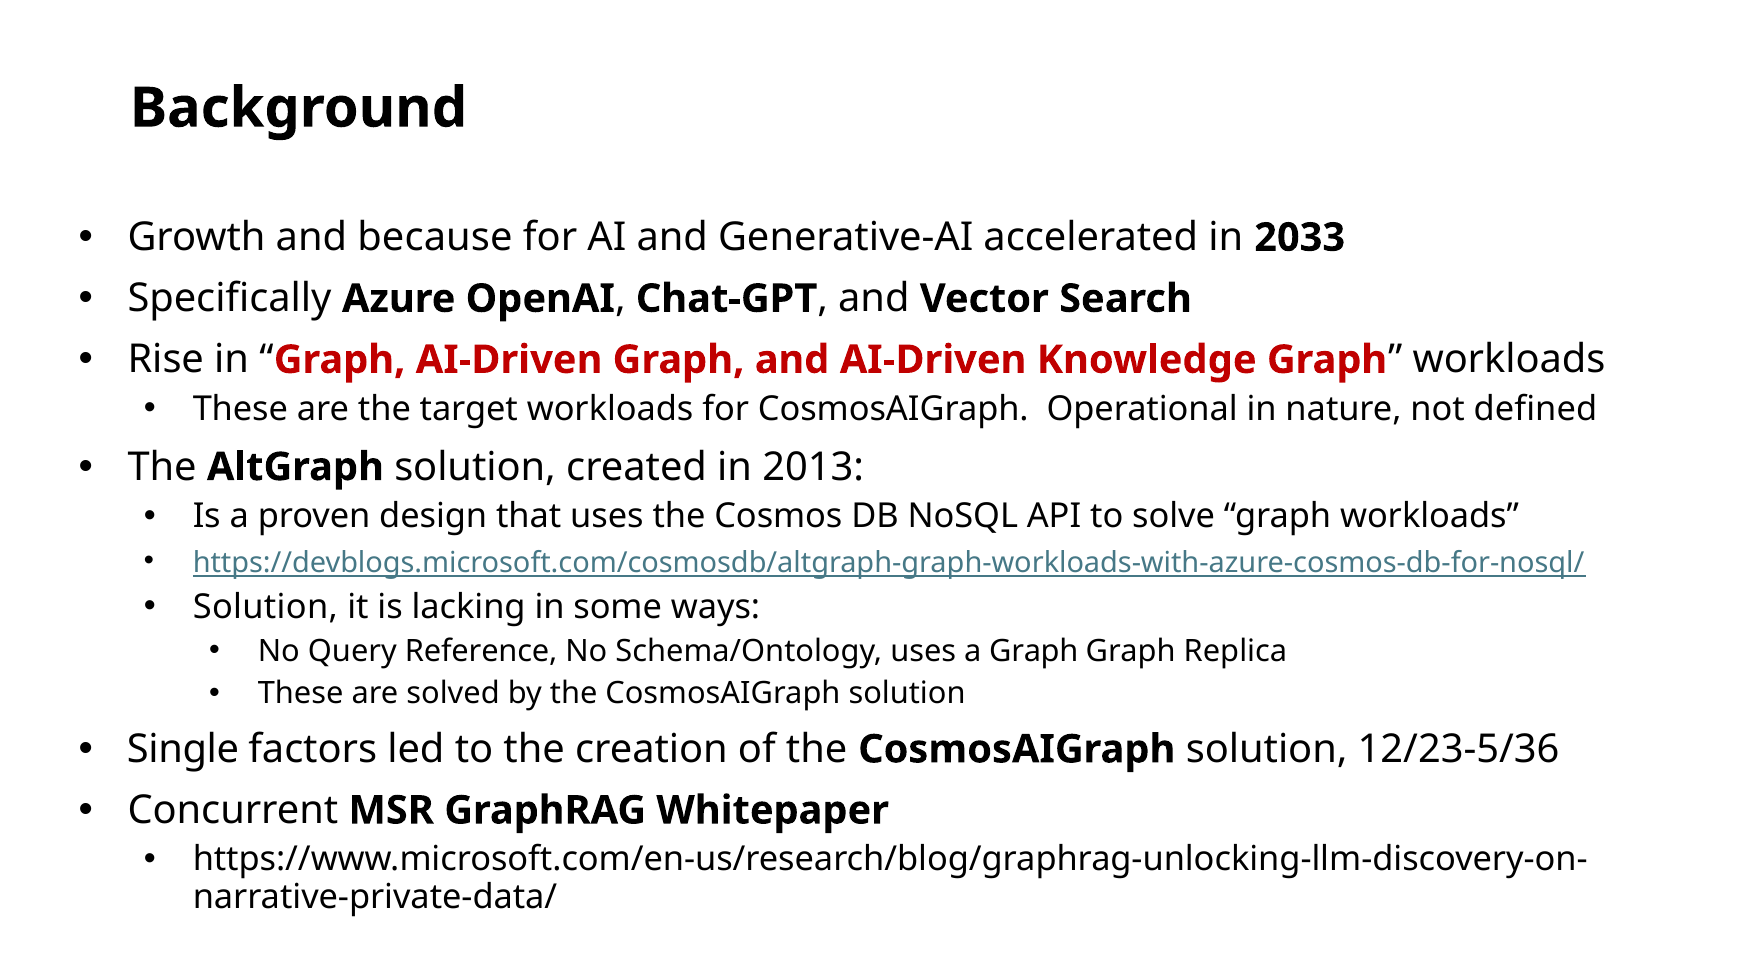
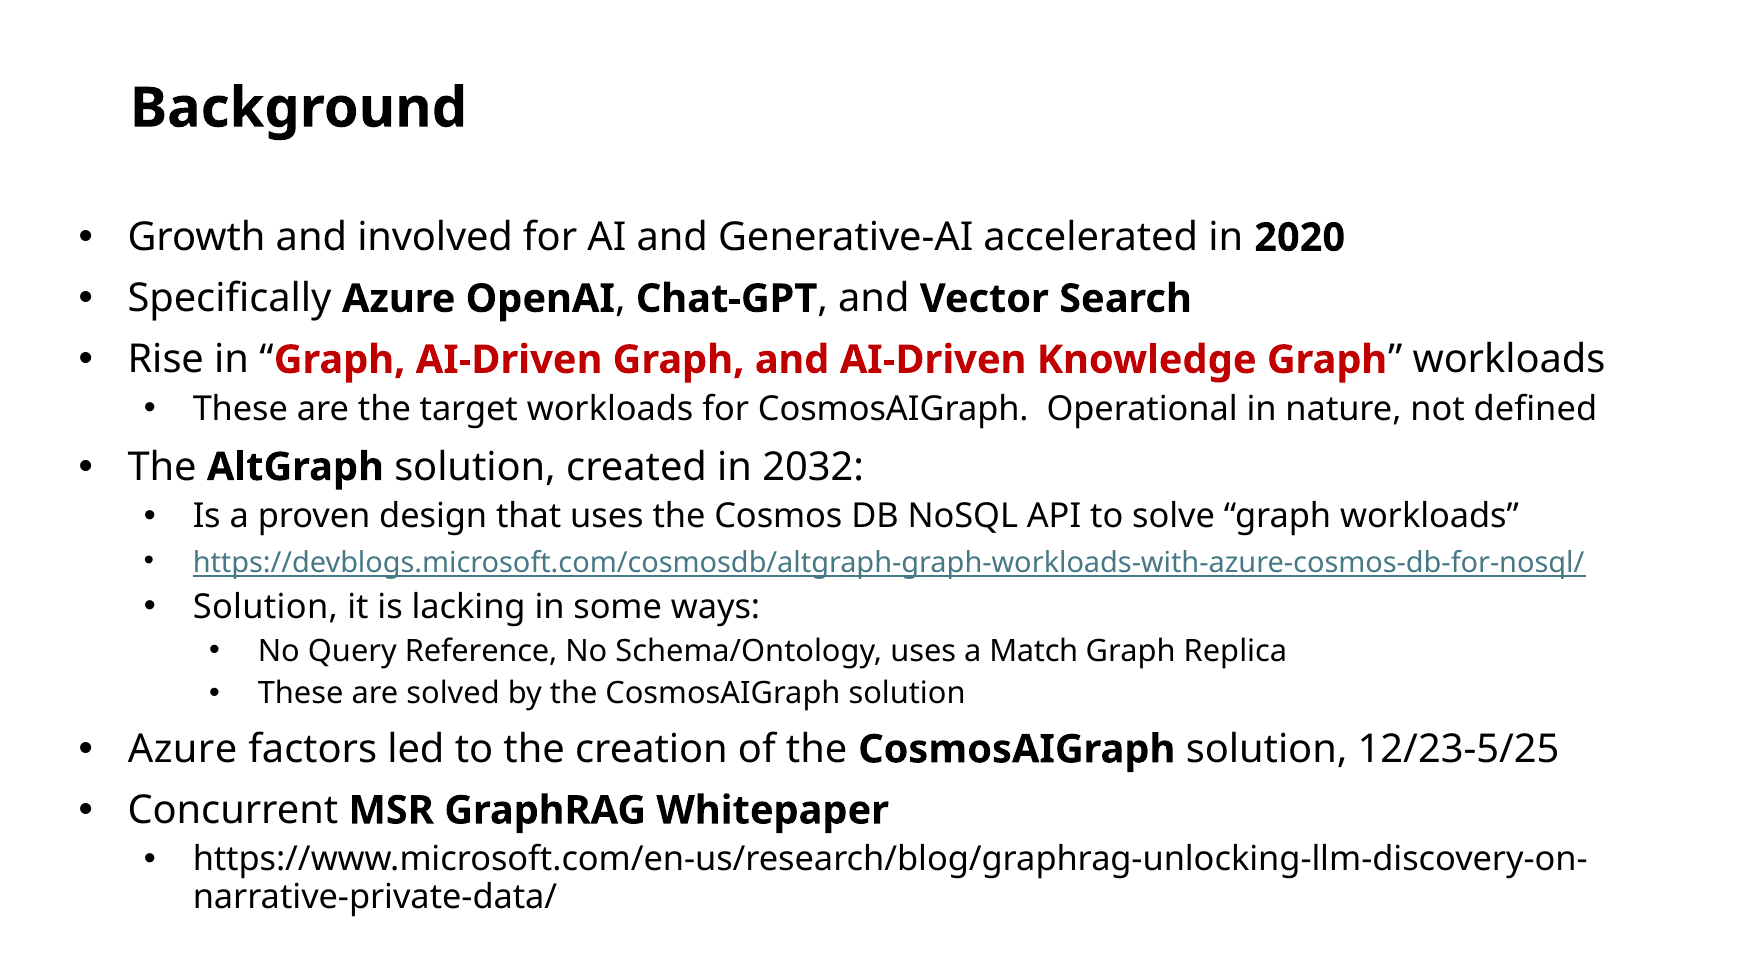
because: because -> involved (435, 238)
2033: 2033 -> 2020 (1300, 238)
2013: 2013 -> 2032 (813, 467)
a Graph: Graph -> Match (1034, 651)
Single: Single -> Azure (183, 750)
12/23-5/36: 12/23-5/36 -> 12/23-5/25 (1459, 750)
